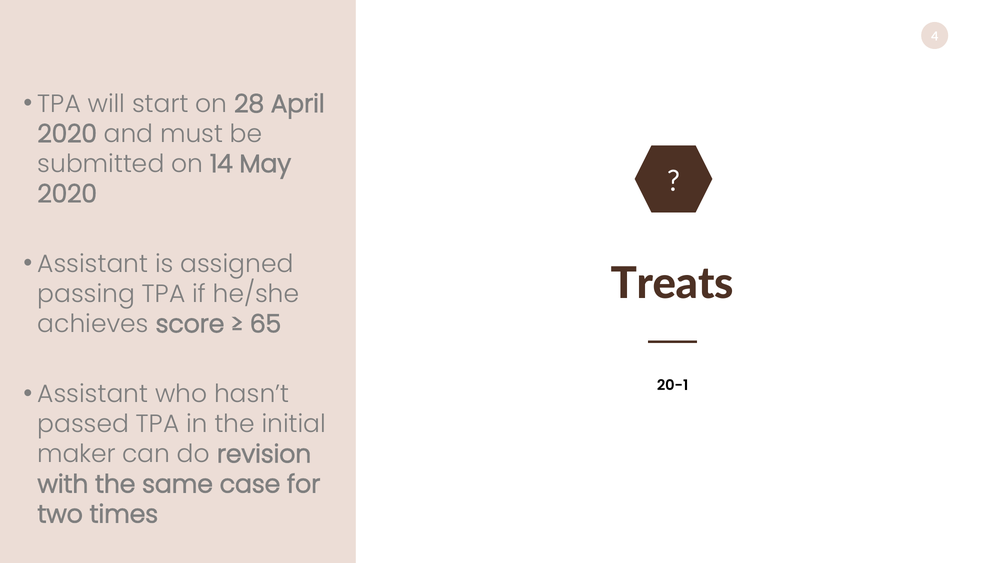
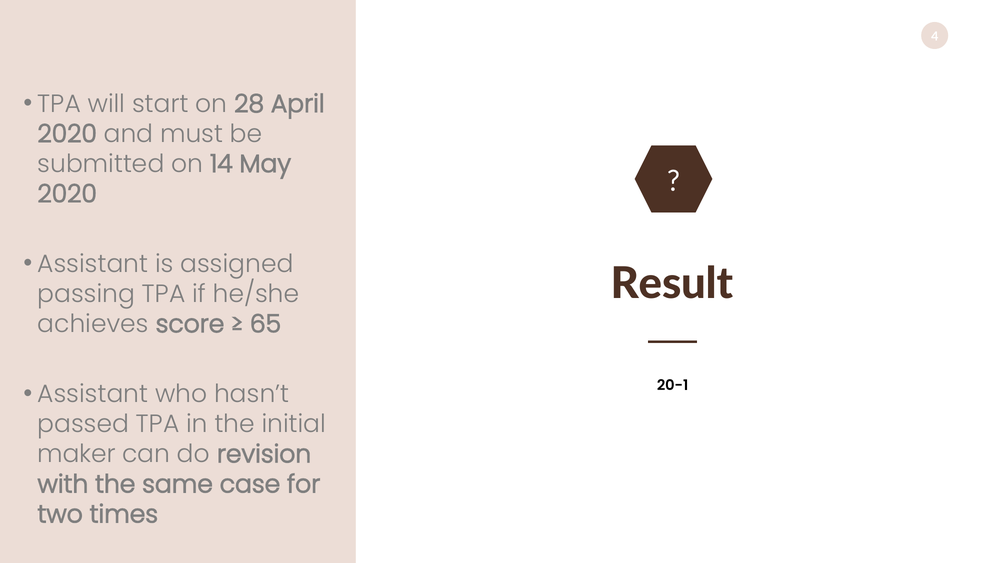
Treats: Treats -> Result (672, 284)
